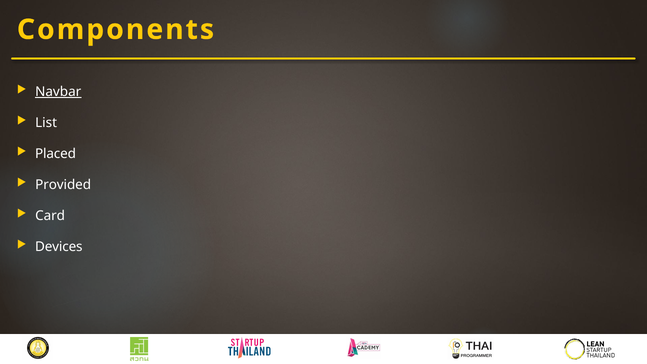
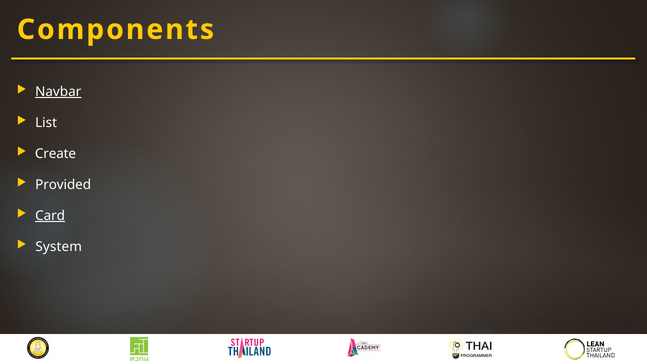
Placed: Placed -> Create (56, 154)
Card underline: none -> present (50, 216)
Devices: Devices -> System (59, 247)
